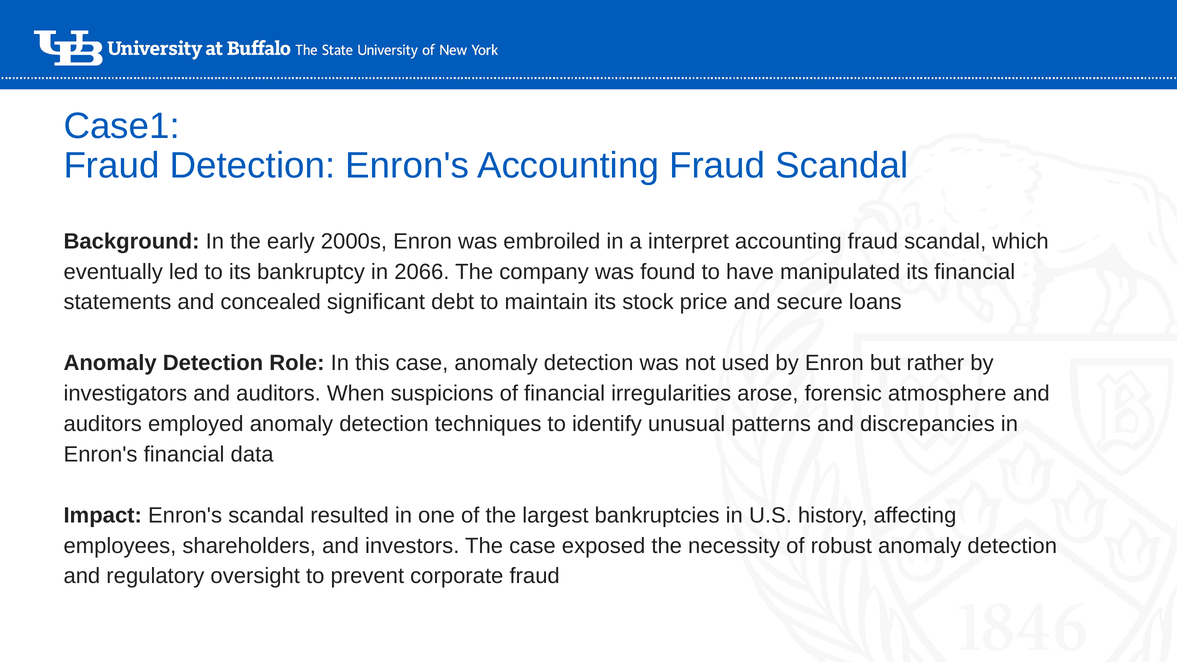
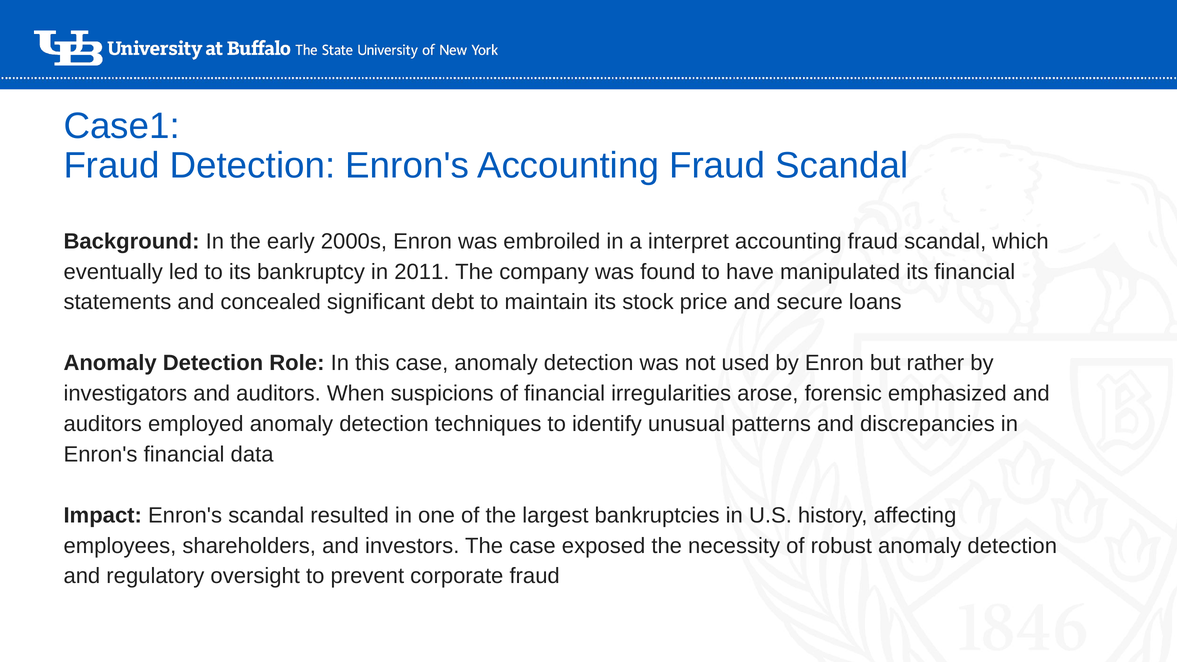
2066: 2066 -> 2011 (422, 272)
atmosphere: atmosphere -> emphasized (947, 394)
